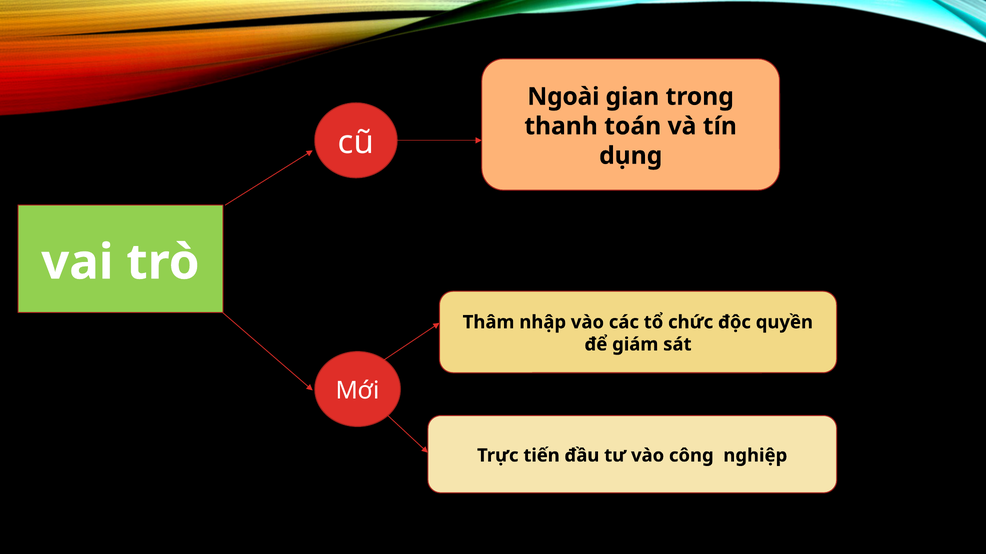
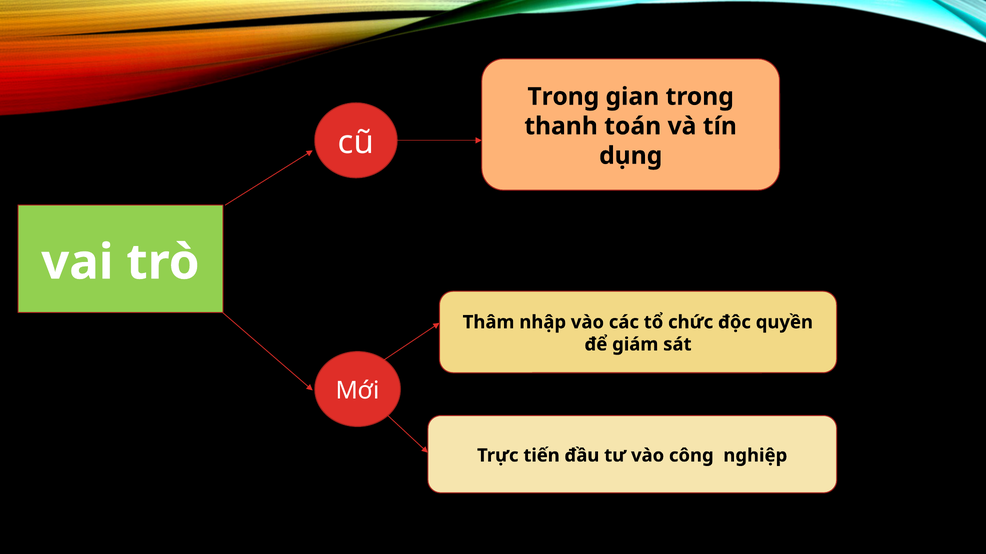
Ngoài: Ngoài -> Trong (563, 97)
